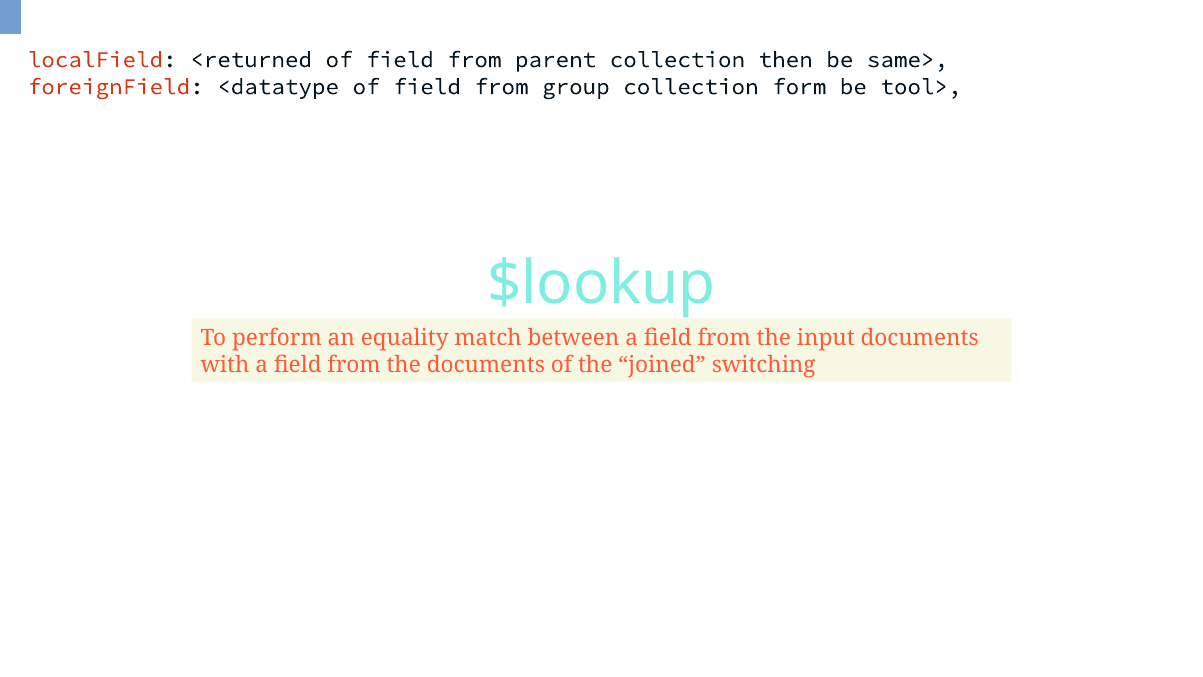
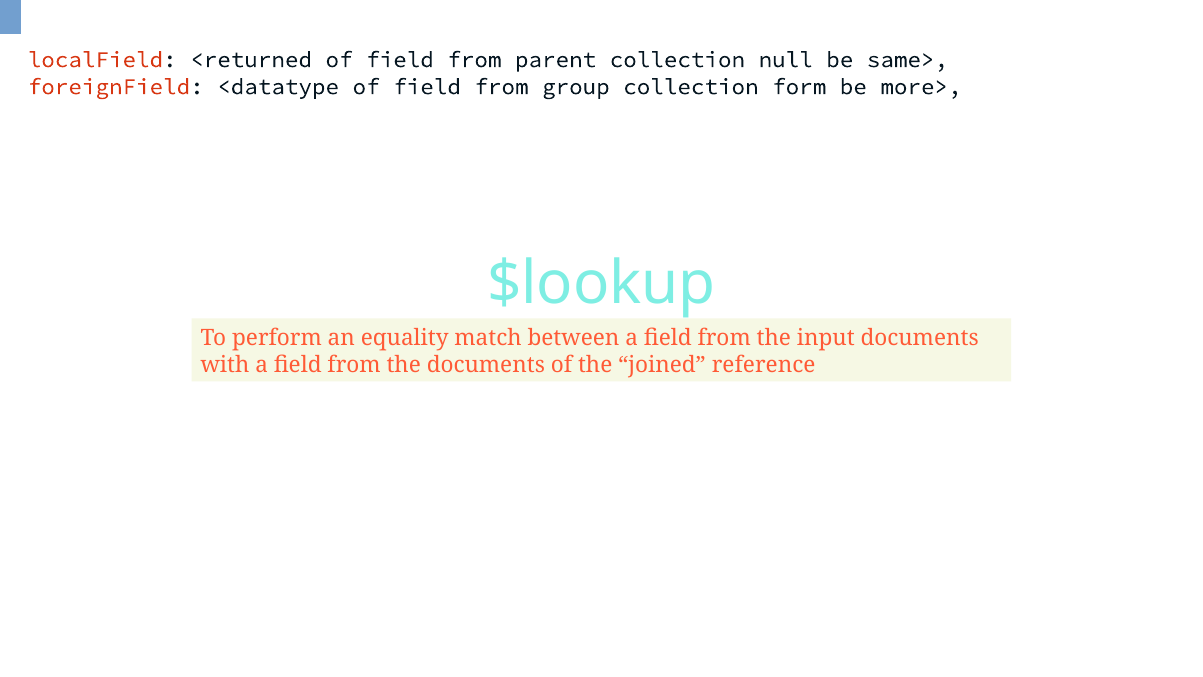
then: then -> null (786, 60)
tool>: tool> -> more> (921, 87)
switching: switching -> reference (764, 365)
